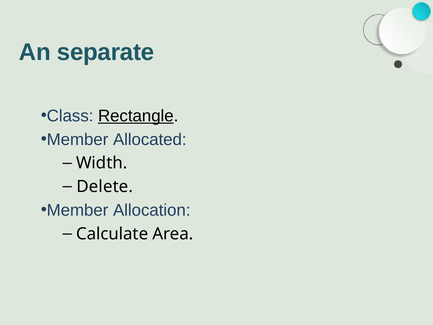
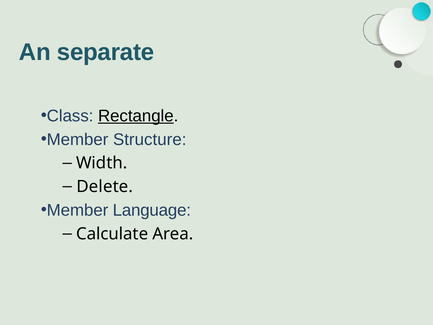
Allocated: Allocated -> Structure (150, 139)
Allocation: Allocation -> Language (152, 210)
